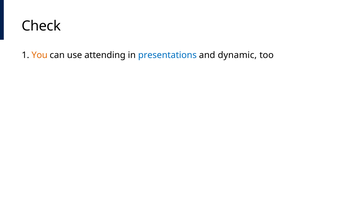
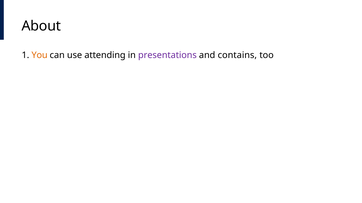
Check: Check -> About (41, 26)
presentations colour: blue -> purple (167, 55)
dynamic: dynamic -> contains (237, 55)
